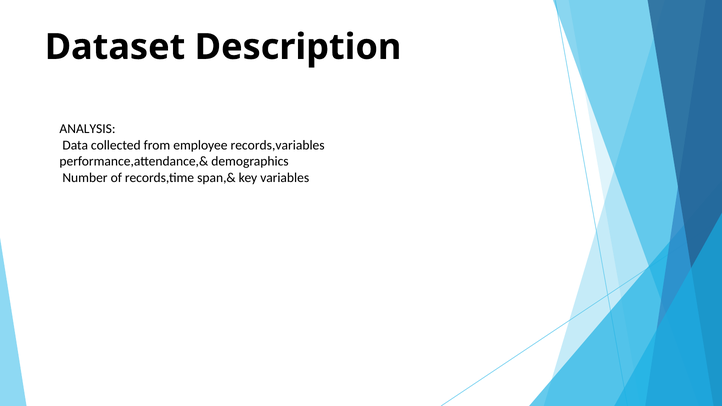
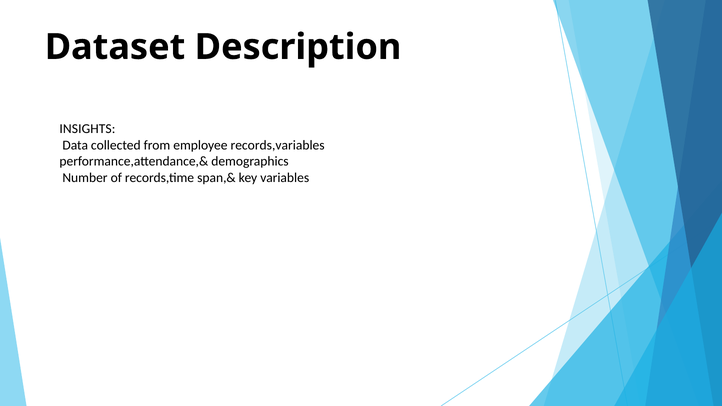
ANALYSIS: ANALYSIS -> INSIGHTS (87, 129)
